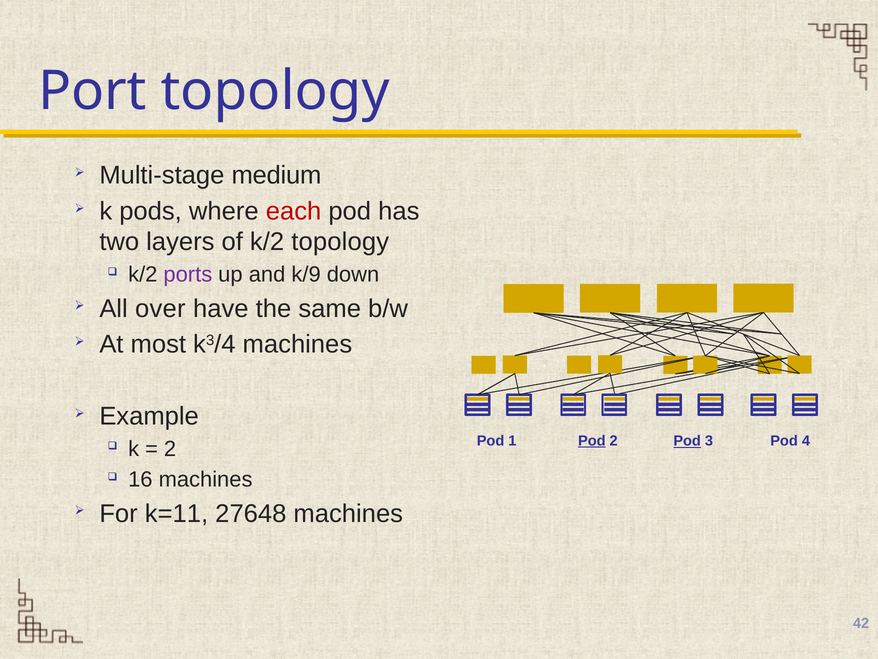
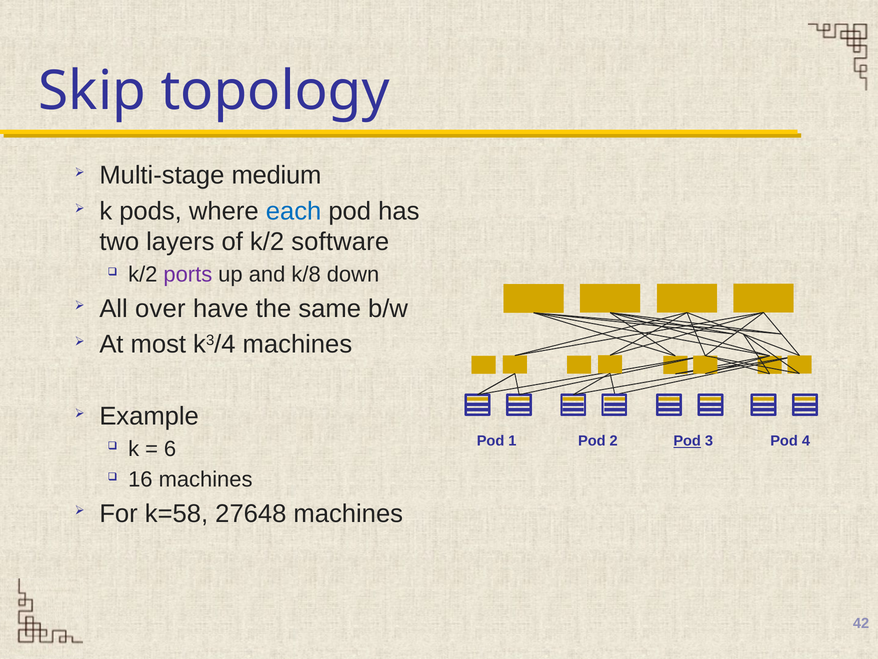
Port: Port -> Skip (92, 91)
each colour: red -> blue (294, 211)
k/2 topology: topology -> software (340, 242)
k/9: k/9 -> k/8 (306, 274)
Pod underline: present -> none (592, 440)
2: 2 -> 6 (170, 449)
k=11: k=11 -> k=58 (176, 513)
